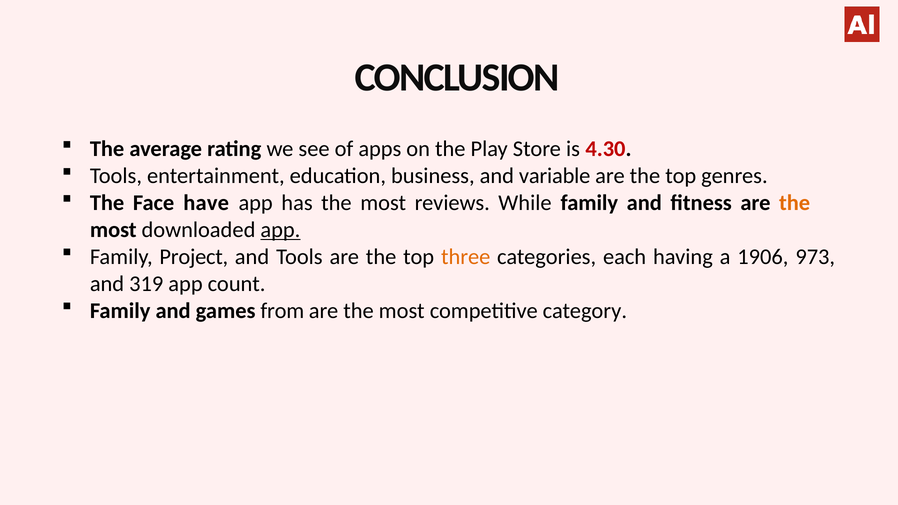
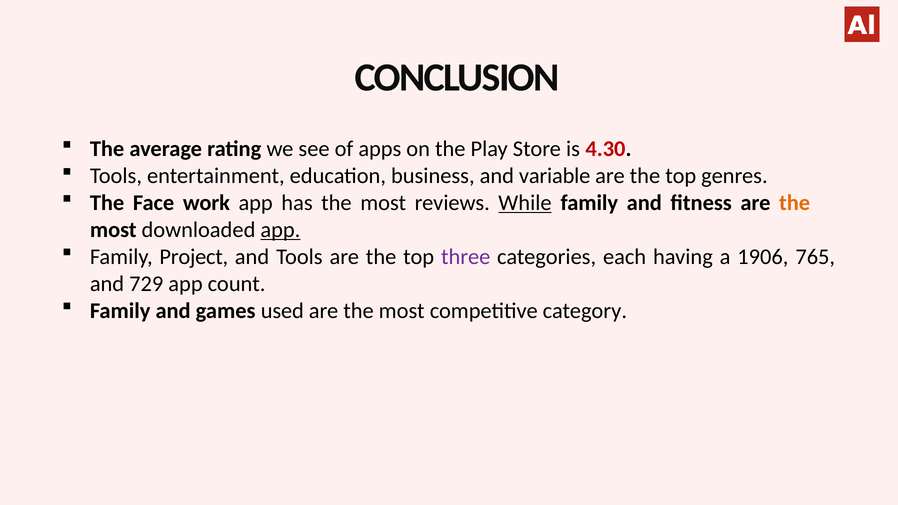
have: have -> work (206, 203)
While underline: none -> present (525, 203)
three colour: orange -> purple (466, 257)
973: 973 -> 765 (815, 257)
319: 319 -> 729 (146, 284)
from: from -> used (282, 311)
